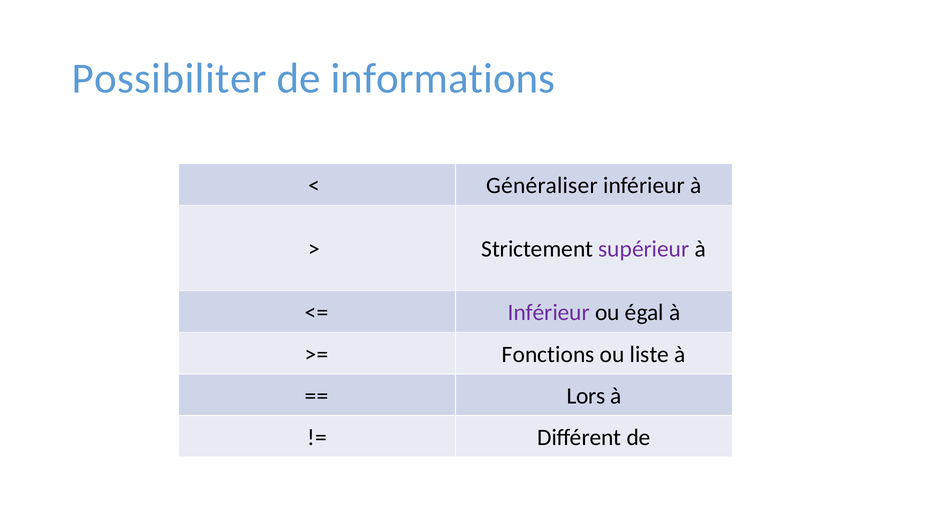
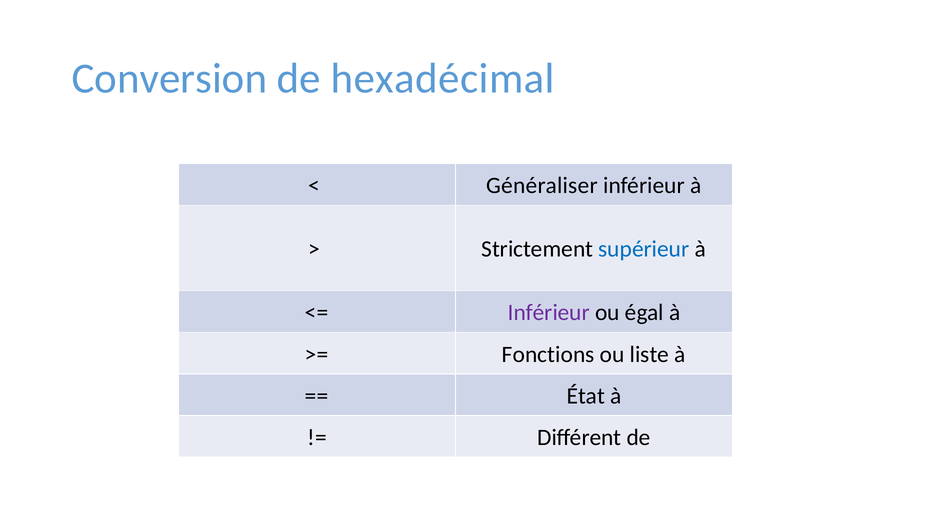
Possibiliter: Possibiliter -> Conversion (169, 79)
informations: informations -> hexadécimal (443, 79)
supérieur colour: purple -> blue (644, 249)
Lors: Lors -> État (586, 396)
